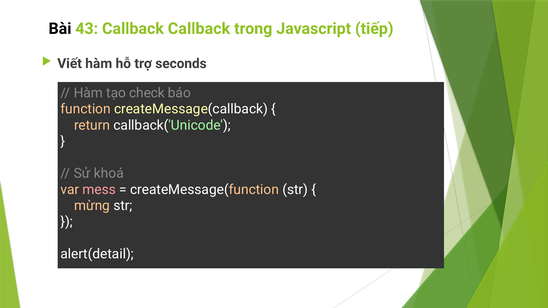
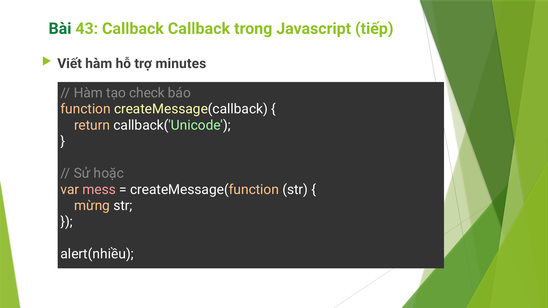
Bài colour: black -> green (60, 29)
seconds: seconds -> minutes (181, 64)
khoá: khoá -> hoặc (109, 174)
alert(detail: alert(detail -> alert(nhiều (97, 254)
